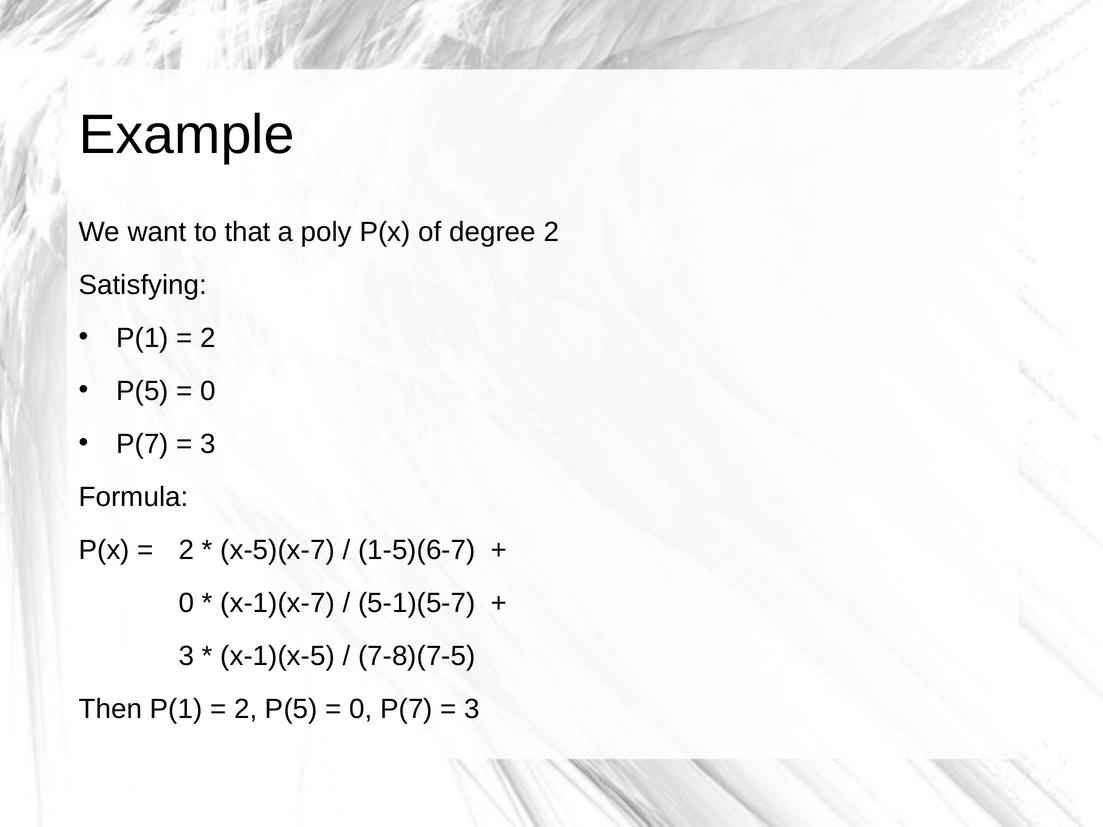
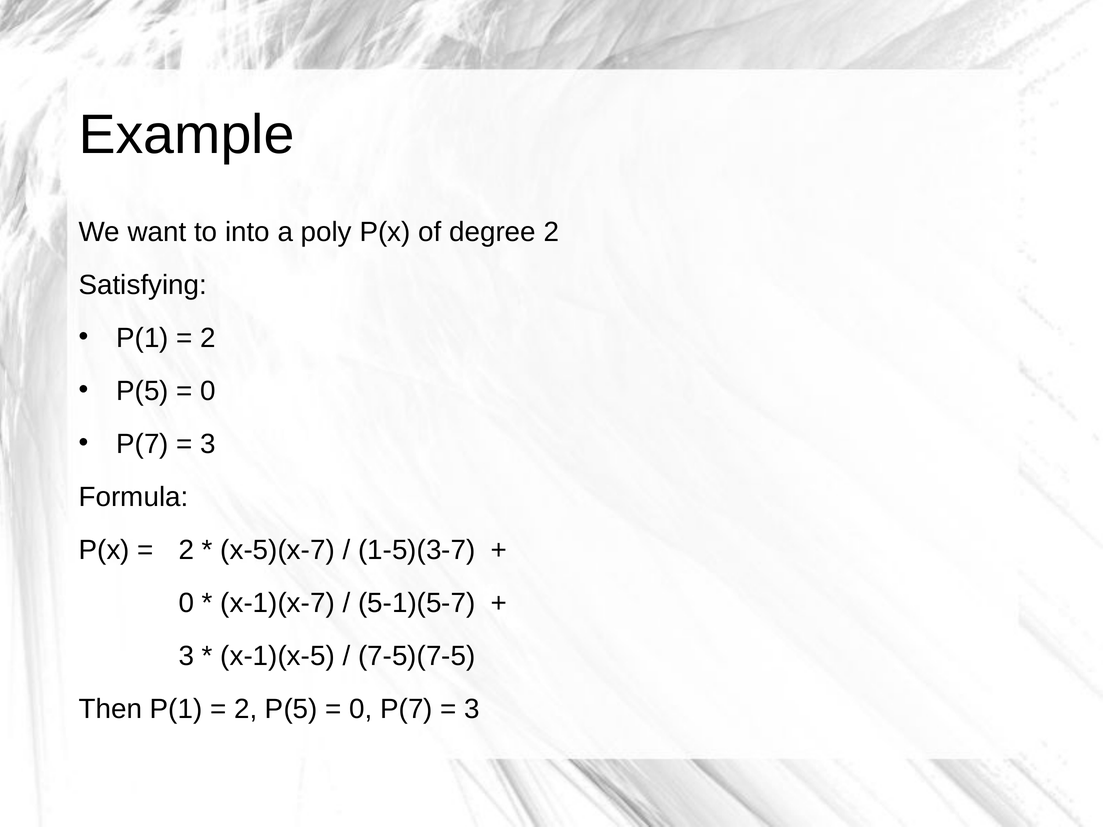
that: that -> into (248, 232)
1-5)(6-7: 1-5)(6-7 -> 1-5)(3-7 (417, 550)
7-8)(7-5: 7-8)(7-5 -> 7-5)(7-5 (417, 656)
